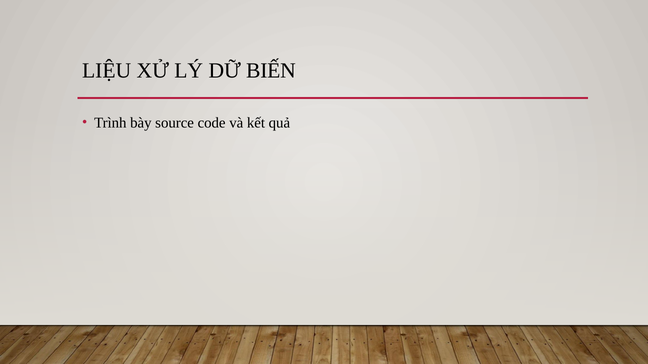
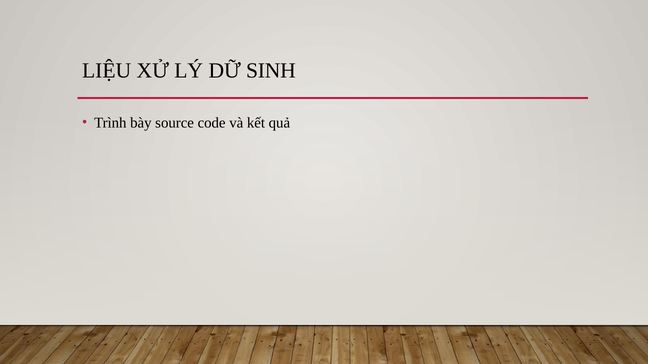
BIẾN: BIẾN -> SINH (271, 71)
